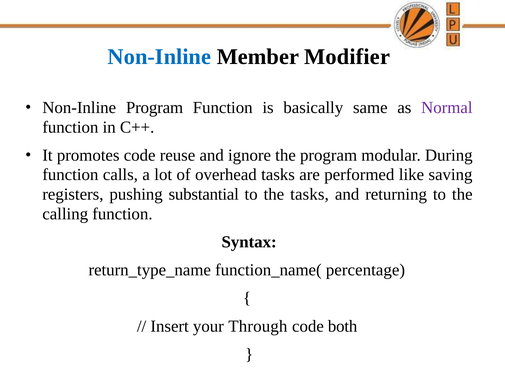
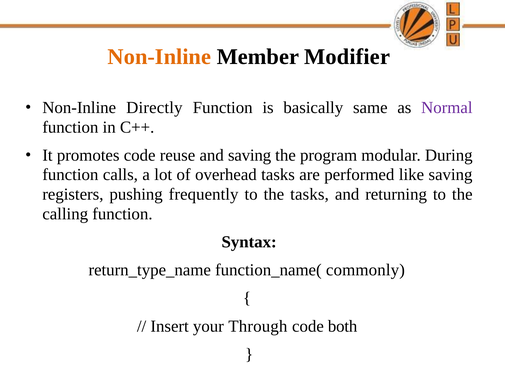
Non-Inline colour: blue -> orange (159, 57)
Non-Inline Program: Program -> Directly (154, 107)
and ignore: ignore -> saving (250, 155)
substantial: substantial -> frequently (204, 194)
percentage: percentage -> commonly (365, 270)
